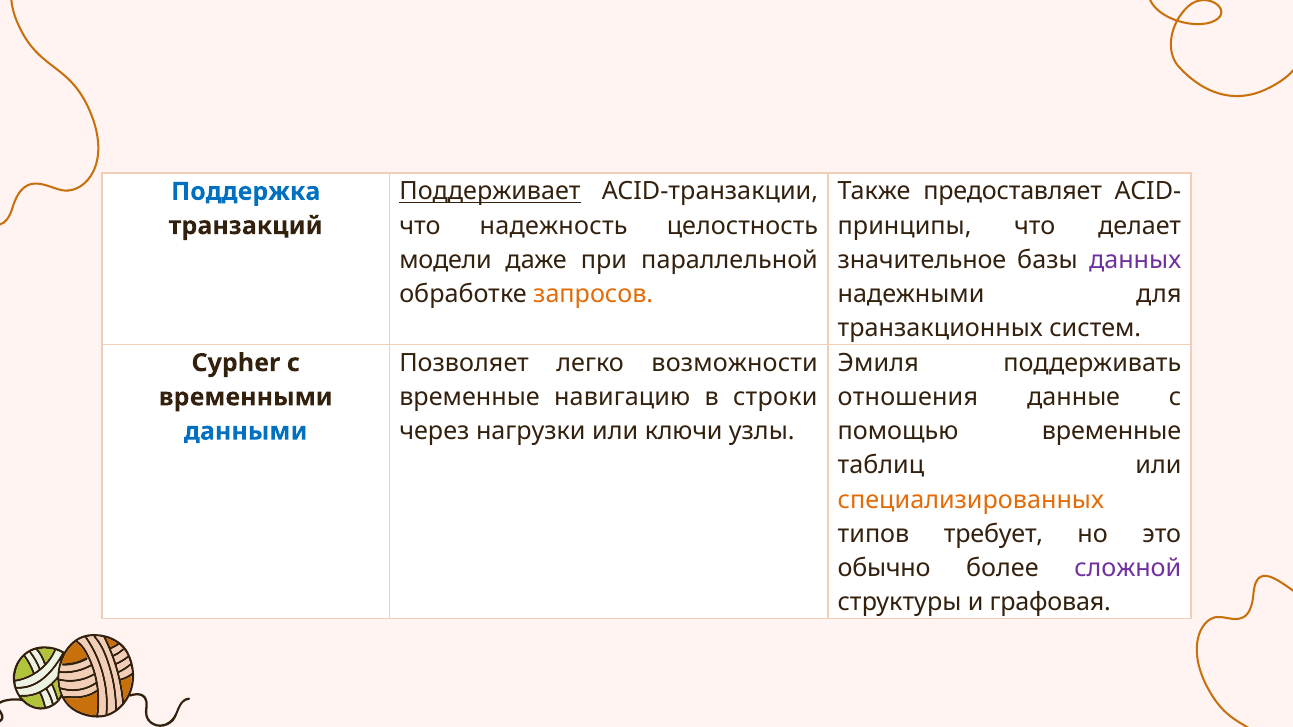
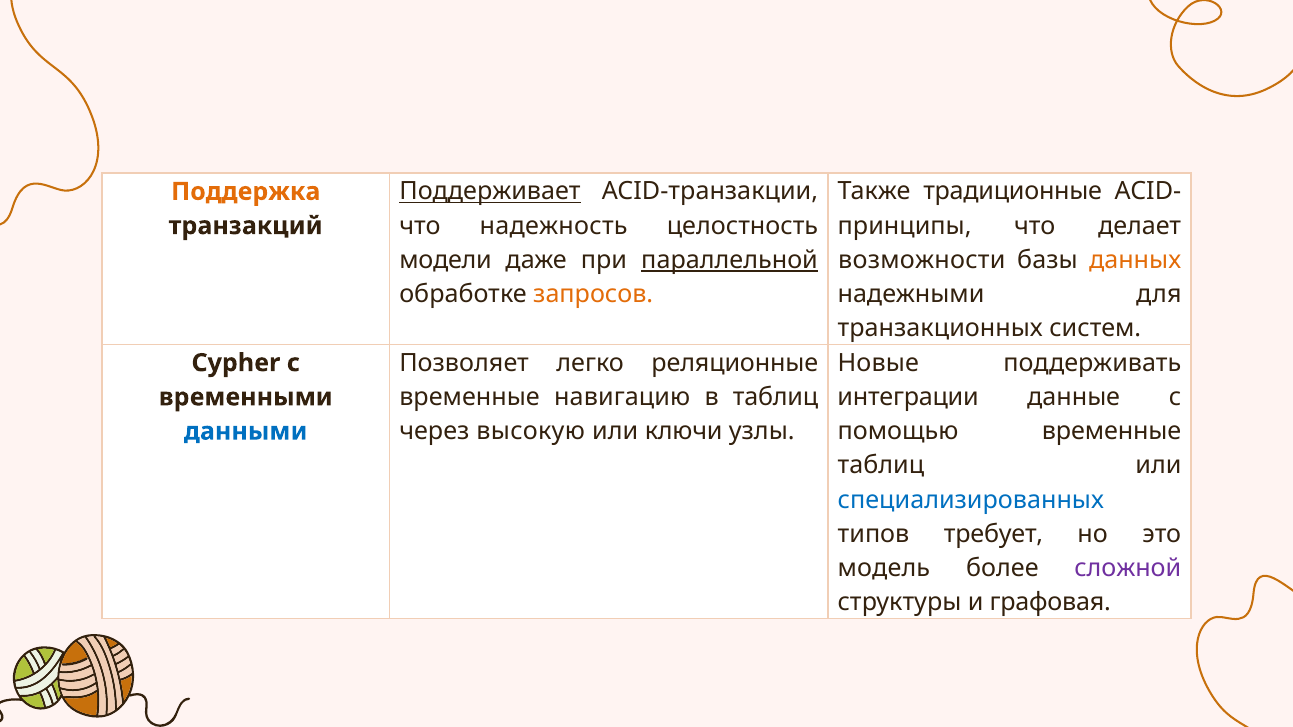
предоставляет: предоставляет -> традиционные (1013, 192)
Поддержка colour: blue -> orange (246, 192)
параллельной underline: none -> present (730, 260)
значительное: значительное -> возможности (922, 260)
данных colour: purple -> orange (1135, 260)
возможности: возможности -> реляционные (735, 363)
Эмиля: Эмиля -> Новые (878, 363)
в строки: строки -> таблиц (776, 397)
отношения: отношения -> интеграции (908, 397)
нагрузки: нагрузки -> высокую (531, 432)
специализированных colour: orange -> blue (971, 500)
обычно: обычно -> модель (884, 569)
